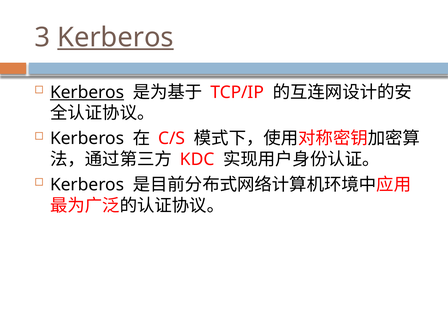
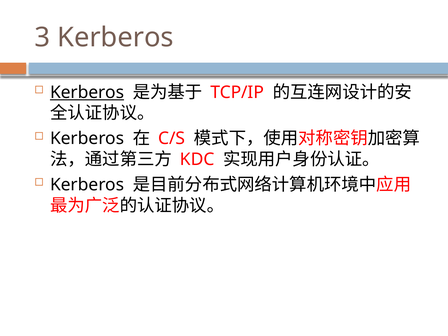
Kerberos underline: present -> none (115, 37)
